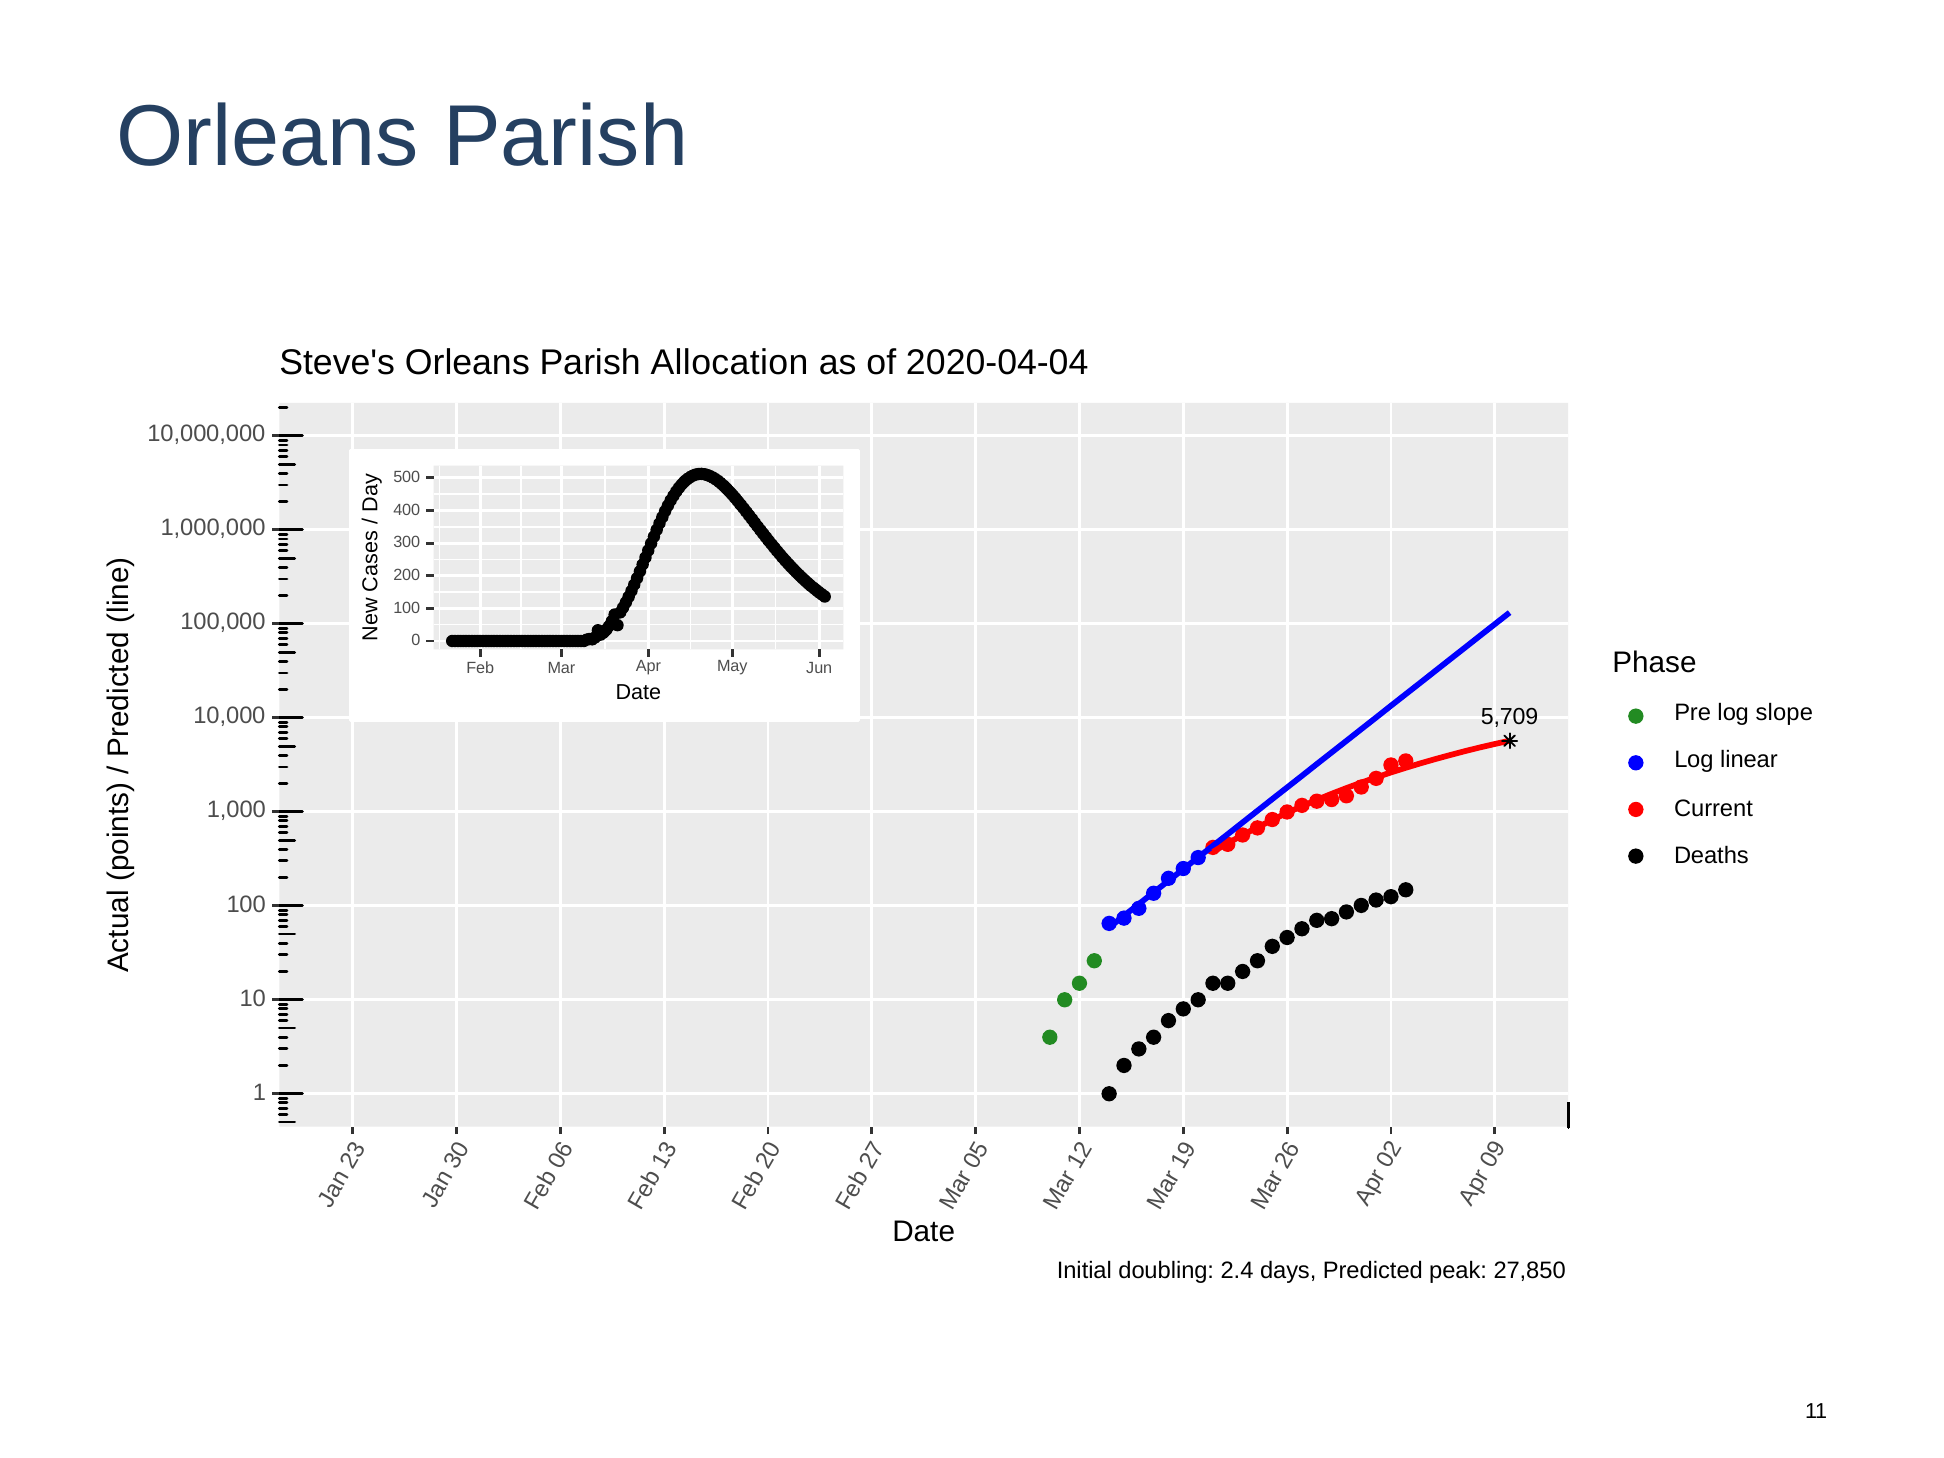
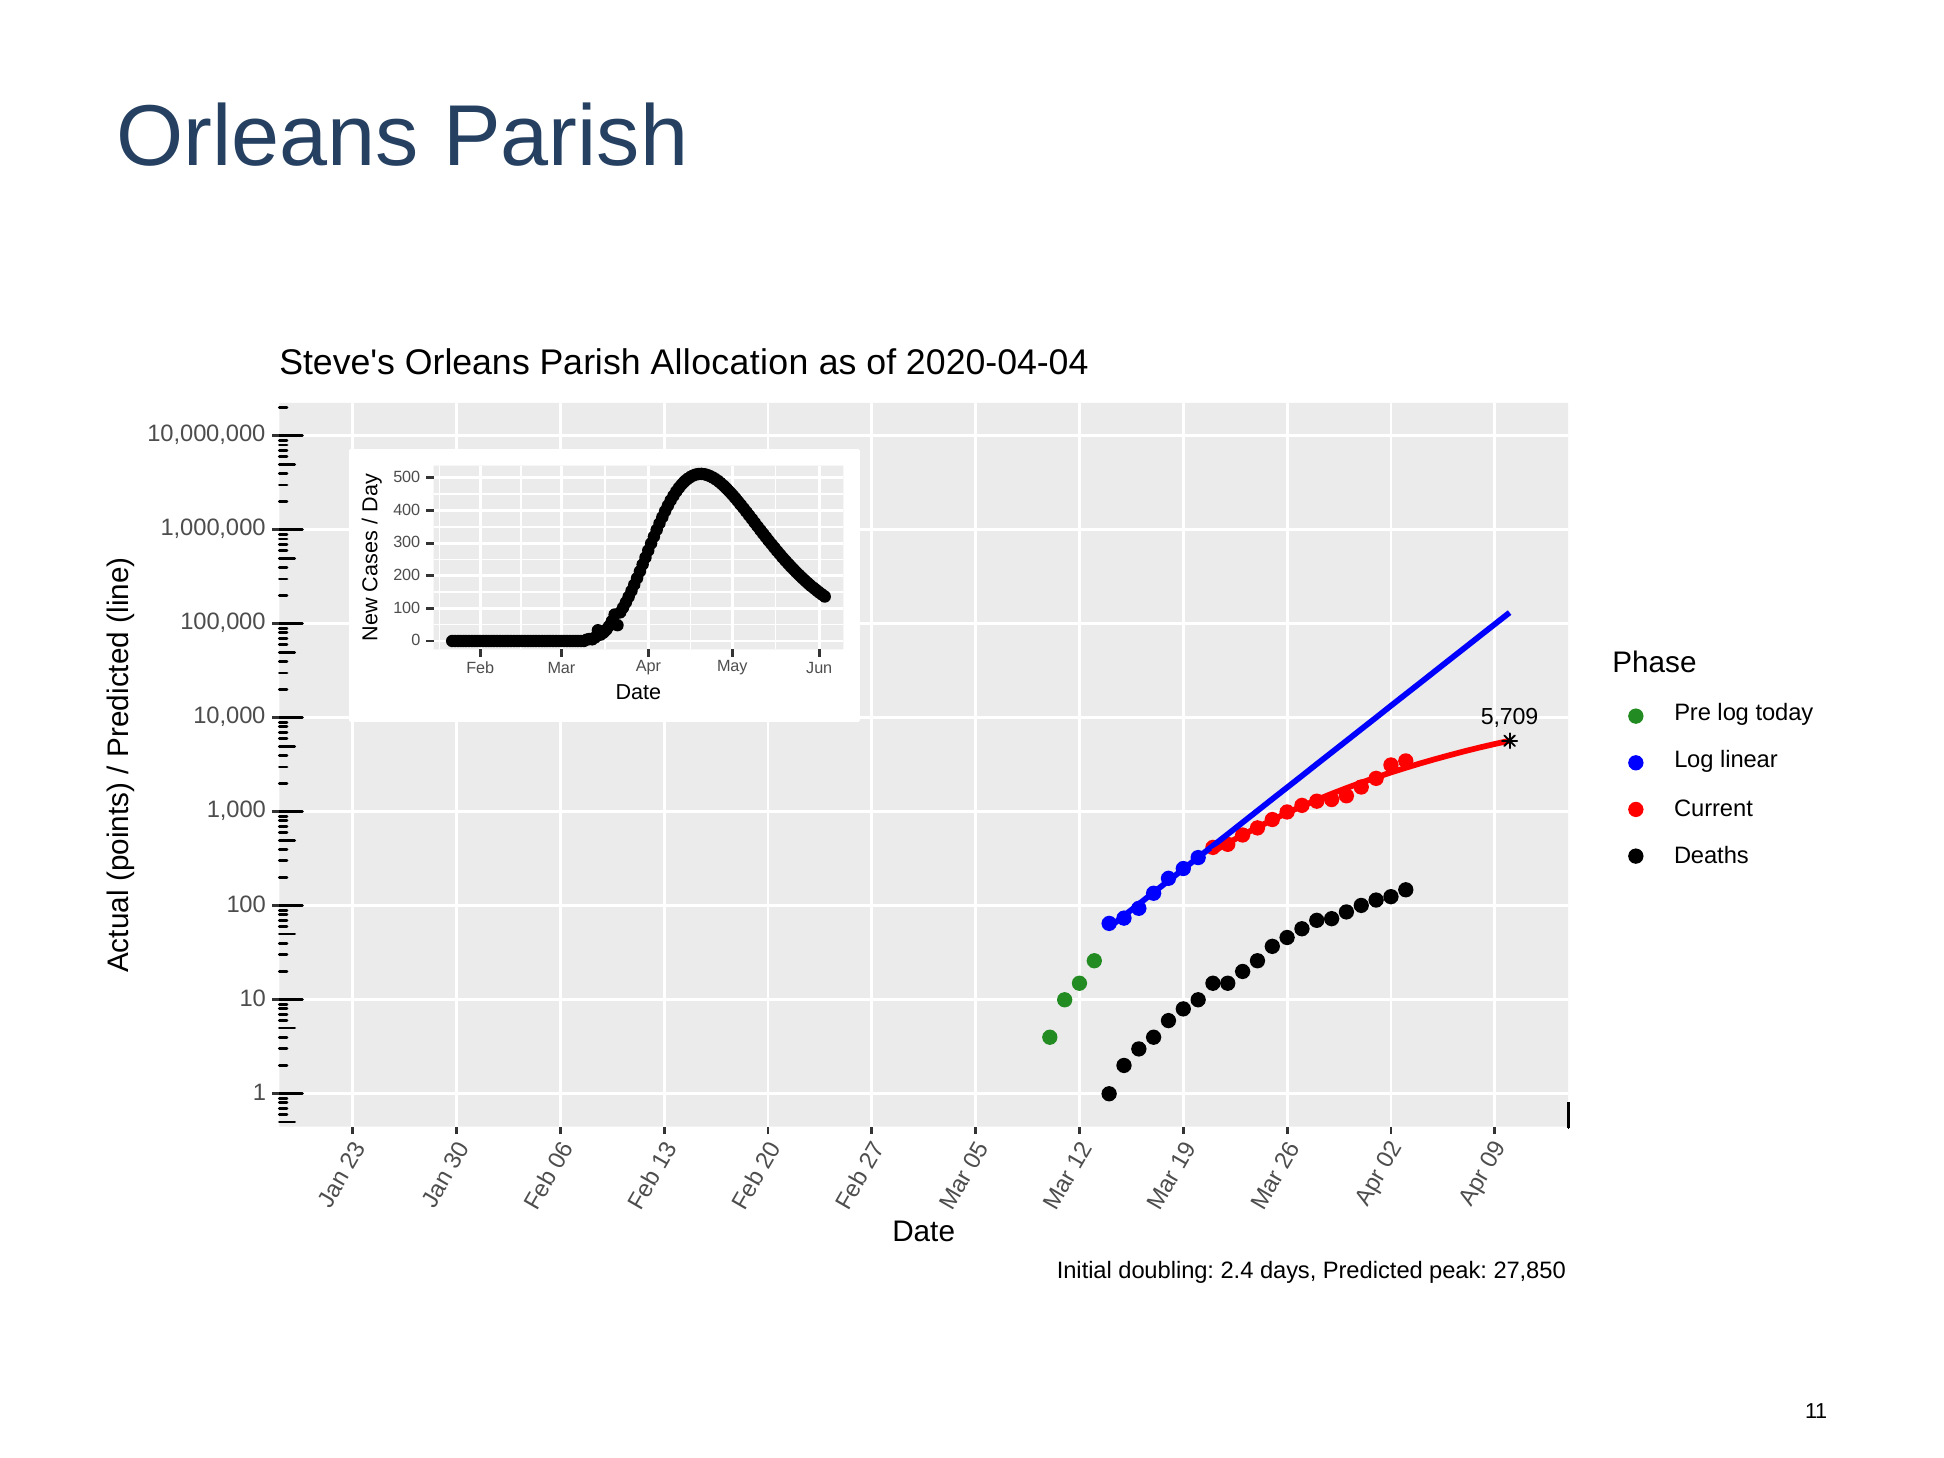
slope: slope -> today (1784, 713)
